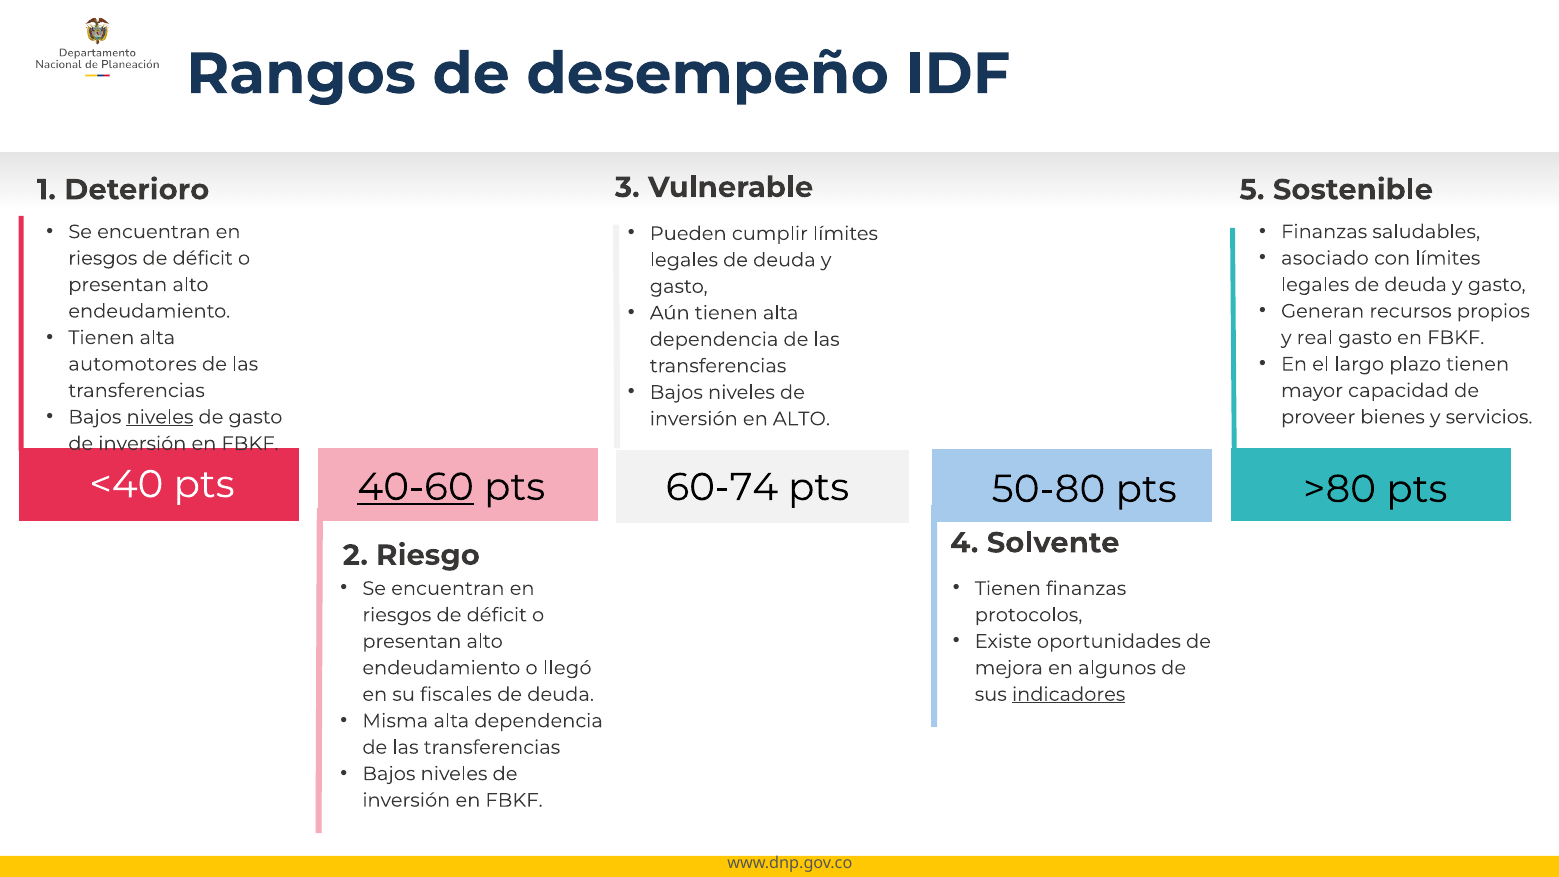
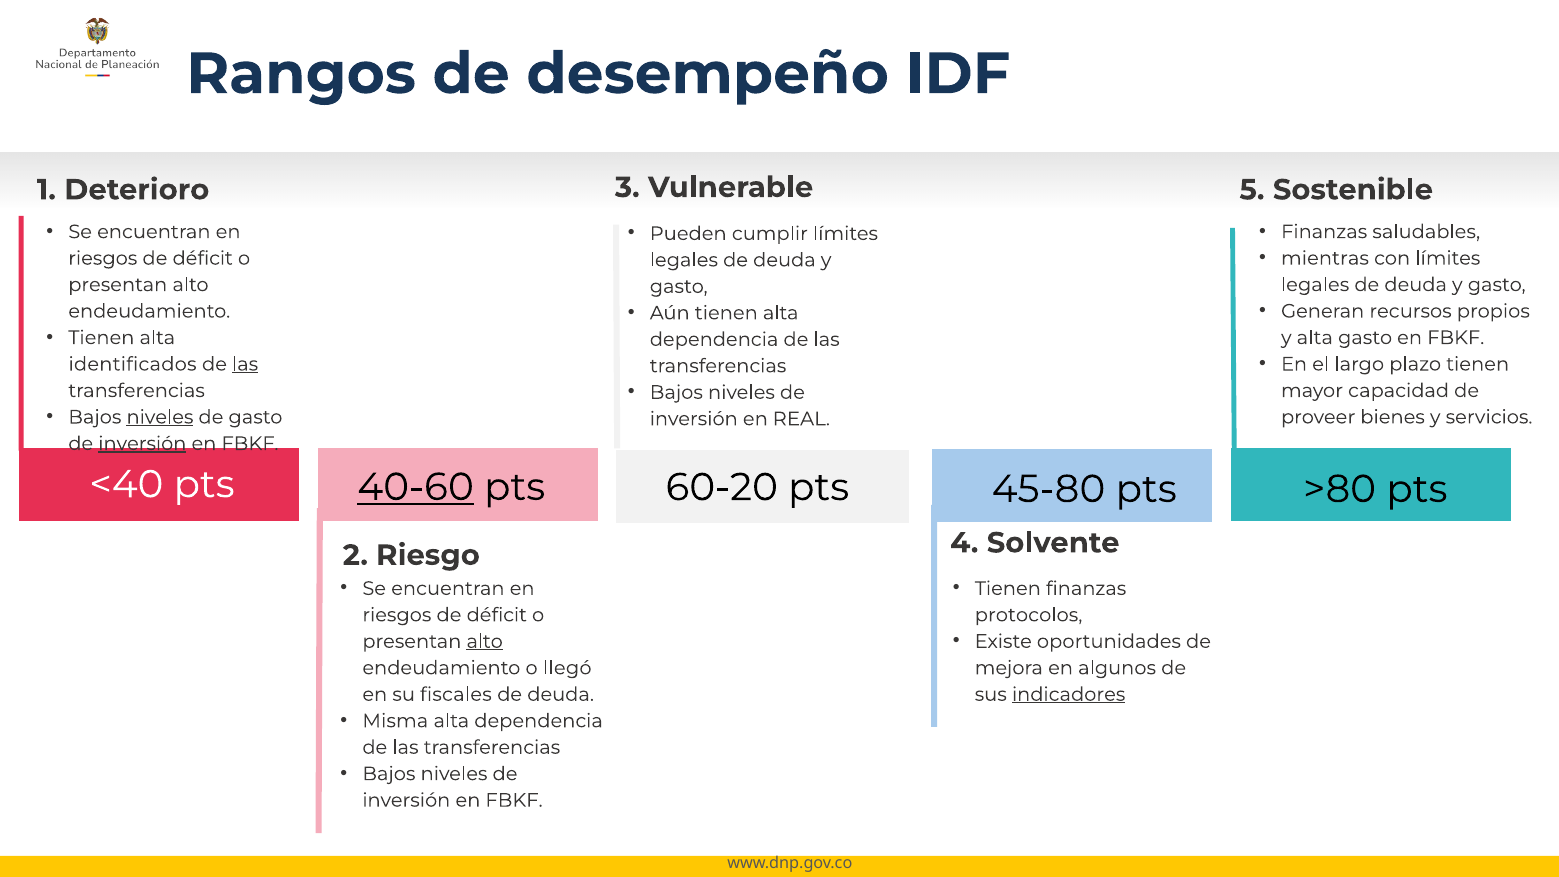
asociado: asociado -> mientras (1325, 258)
y real: real -> alta (1315, 338)
automotores: automotores -> identificados (133, 364)
las underline: none -> present (245, 364)
en ALTO: ALTO -> REAL (801, 419)
inversión underline: none -> present (142, 444)
60-74: 60-74 -> 60-20 (722, 487)
50-80: 50-80 -> 45-80 (1048, 489)
alto underline: none -> present (485, 641)
